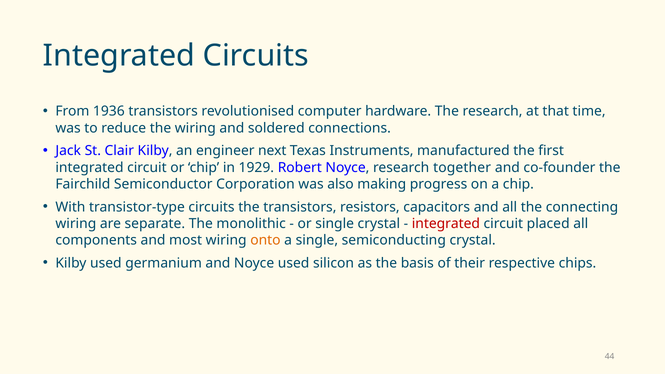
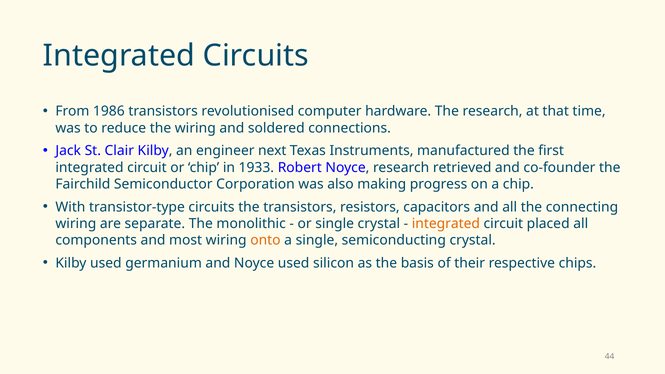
1936: 1936 -> 1986 (109, 111)
1929: 1929 -> 1933 (256, 167)
together: together -> retrieved (462, 167)
integrated colour: red -> orange (446, 224)
